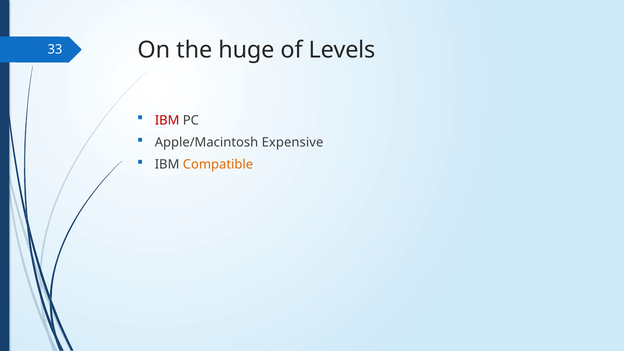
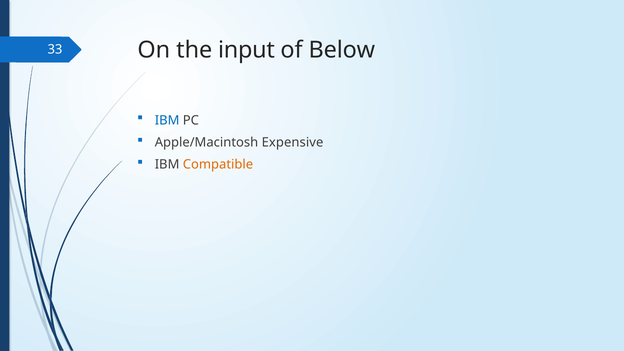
huge: huge -> input (246, 50)
Levels: Levels -> Below (342, 50)
IBM colour: red -> blue (167, 120)
